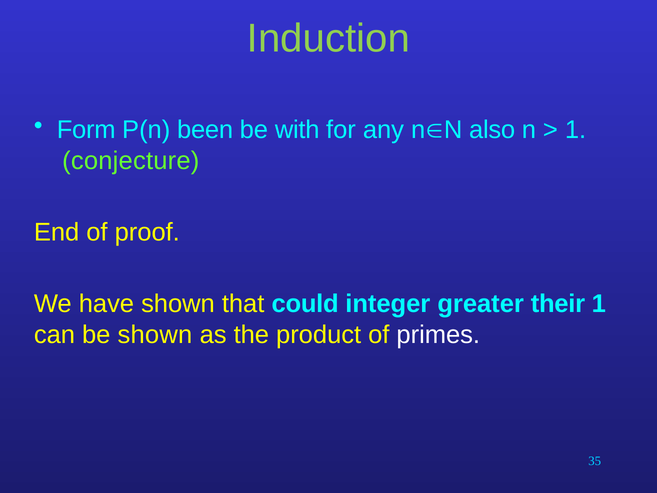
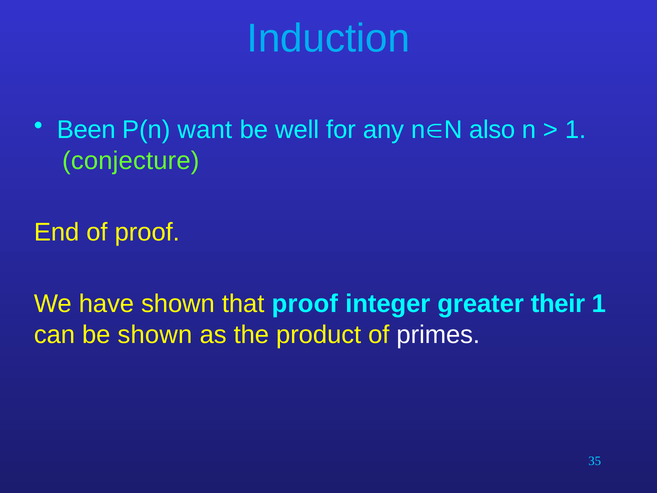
Induction colour: light green -> light blue (328, 38)
Form: Form -> Been (86, 130)
been: been -> want (205, 130)
with: with -> well (297, 130)
that could: could -> proof (305, 304)
